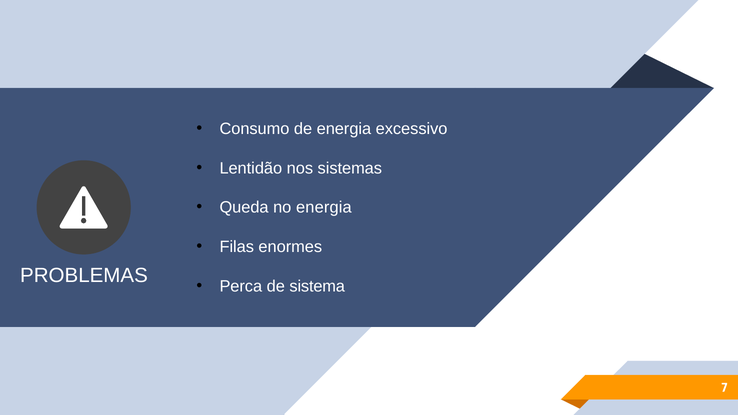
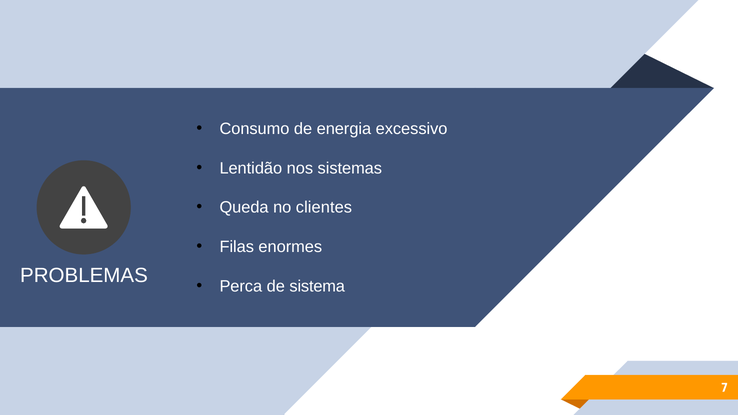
no energia: energia -> clientes (324, 208)
